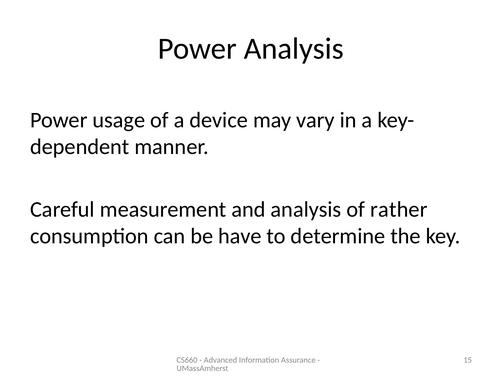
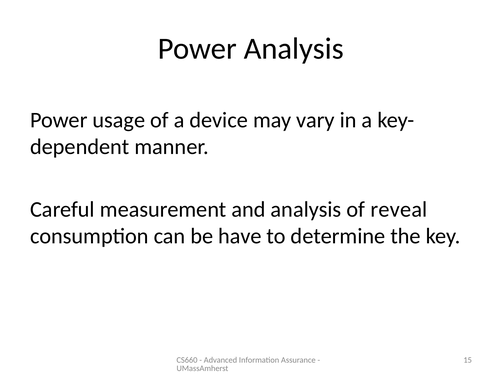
rather: rather -> reveal (399, 209)
